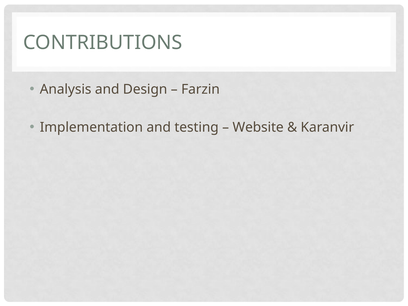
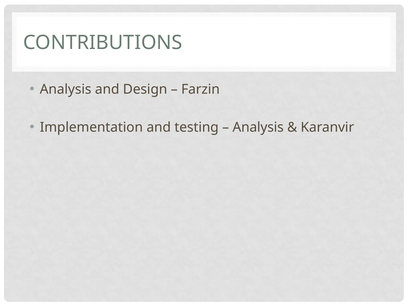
Website: Website -> Analysis (258, 127)
